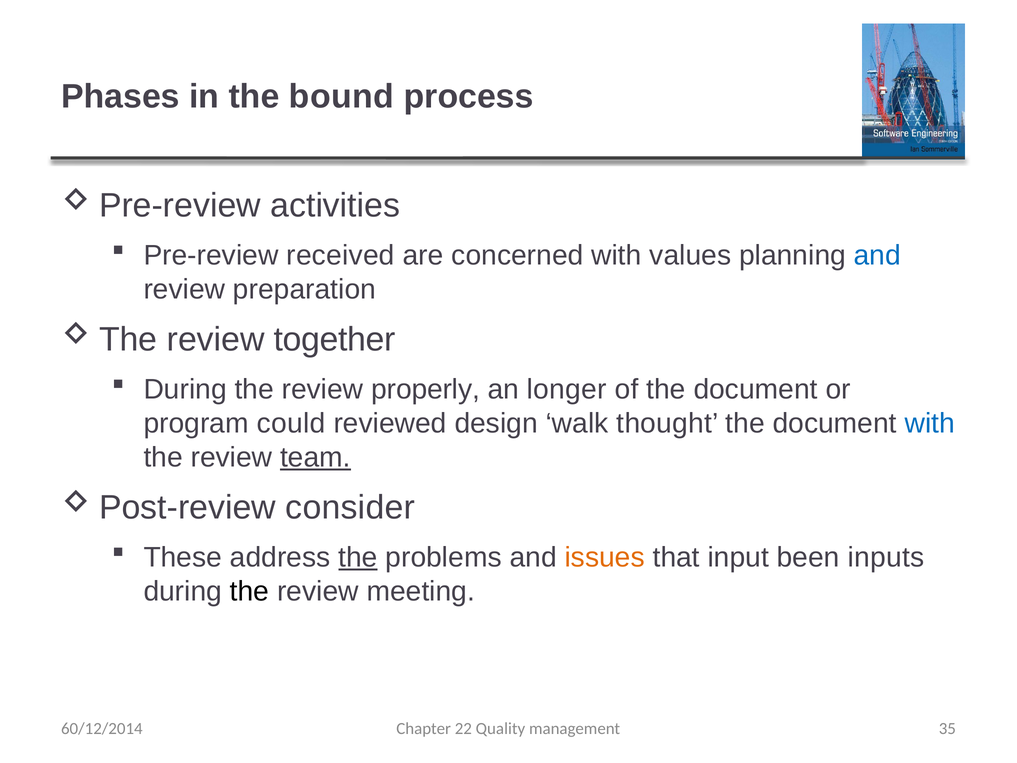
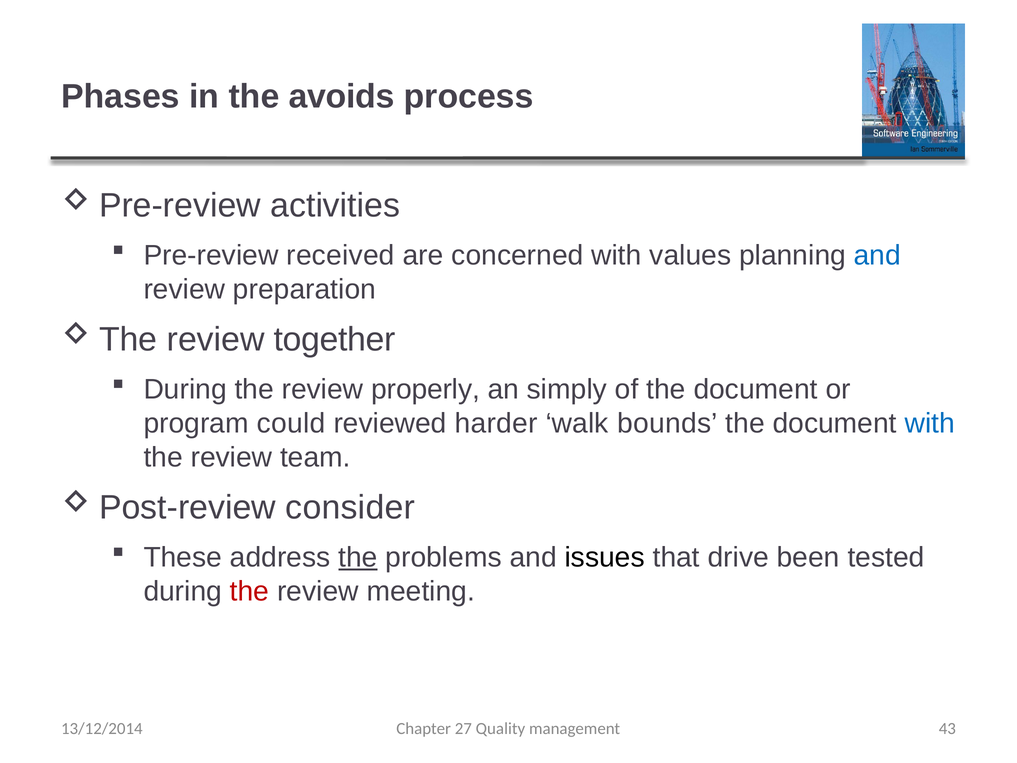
bound: bound -> avoids (342, 96)
longer: longer -> simply (567, 389)
design: design -> harder (496, 423)
thought: thought -> bounds (667, 423)
team underline: present -> none (315, 457)
issues colour: orange -> black (605, 557)
input: input -> drive (738, 557)
inputs: inputs -> tested (886, 557)
the colour: black -> red (249, 591)
22: 22 -> 27 (463, 728)
35: 35 -> 43 (947, 728)
60/12/2014: 60/12/2014 -> 13/12/2014 (102, 728)
